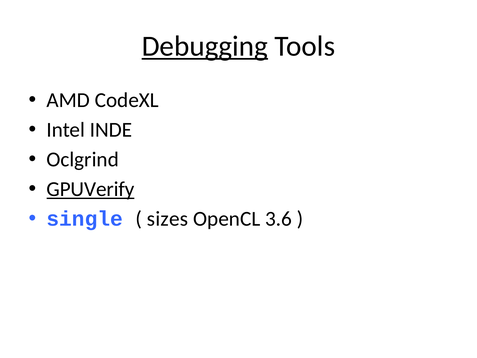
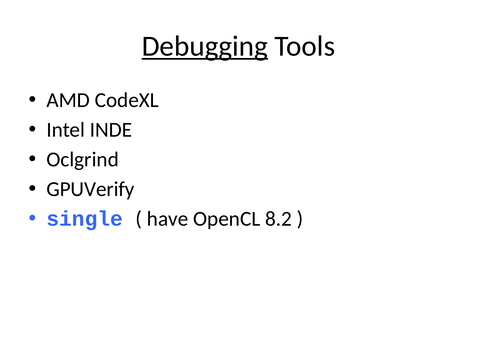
GPUVerify underline: present -> none (90, 189)
sizes: sizes -> have (168, 219)
3.6: 3.6 -> 8.2 (279, 219)
